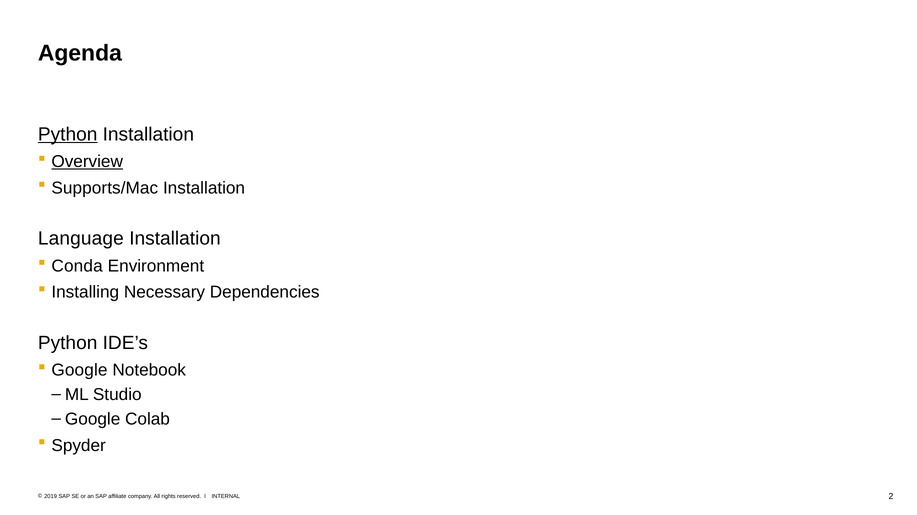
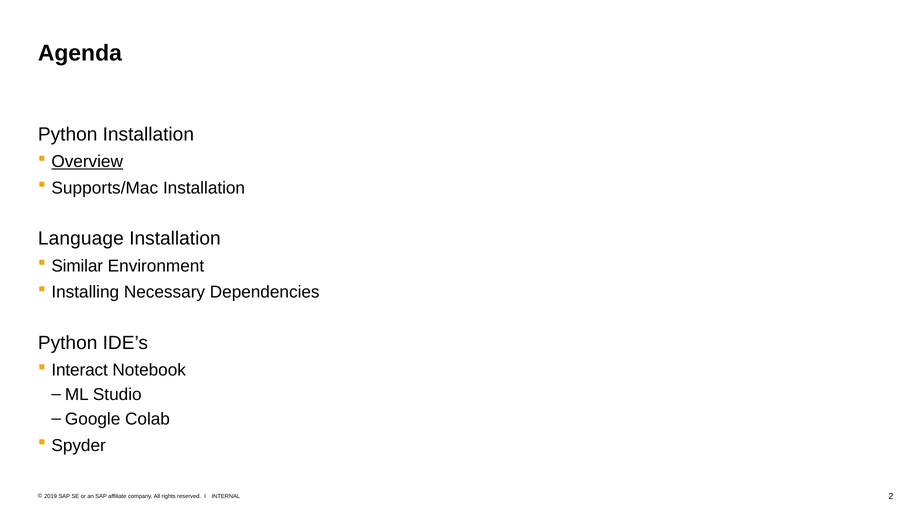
Python underline: present -> none (68, 135)
Conda: Conda -> Similar (77, 266)
Google: Google -> Interact (80, 371)
